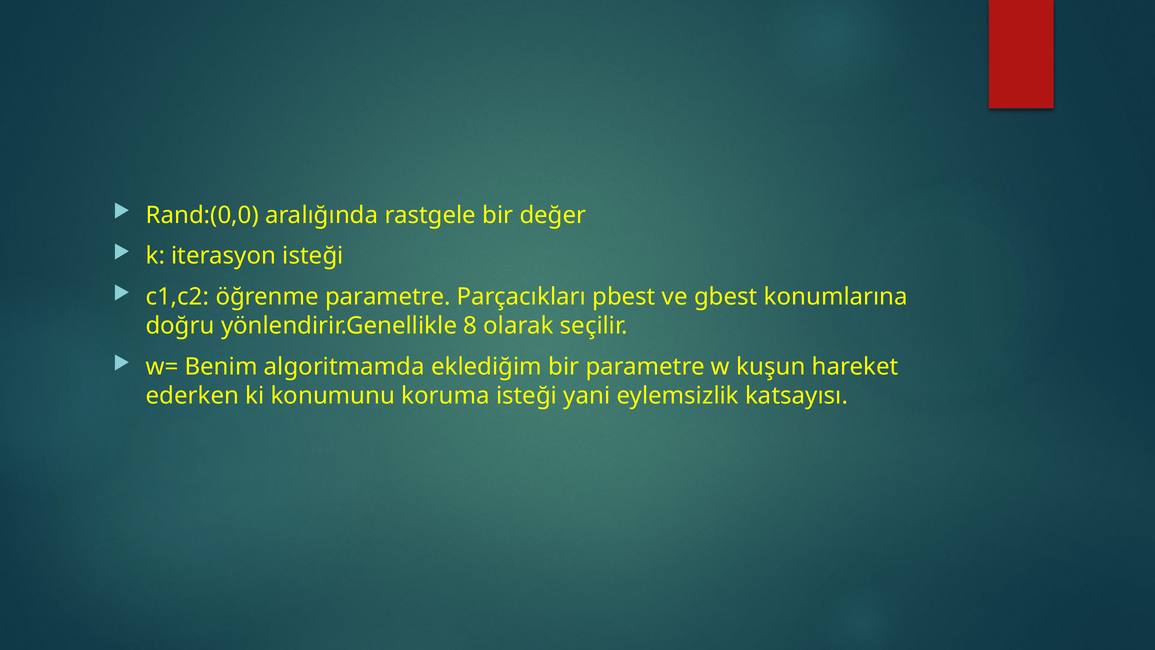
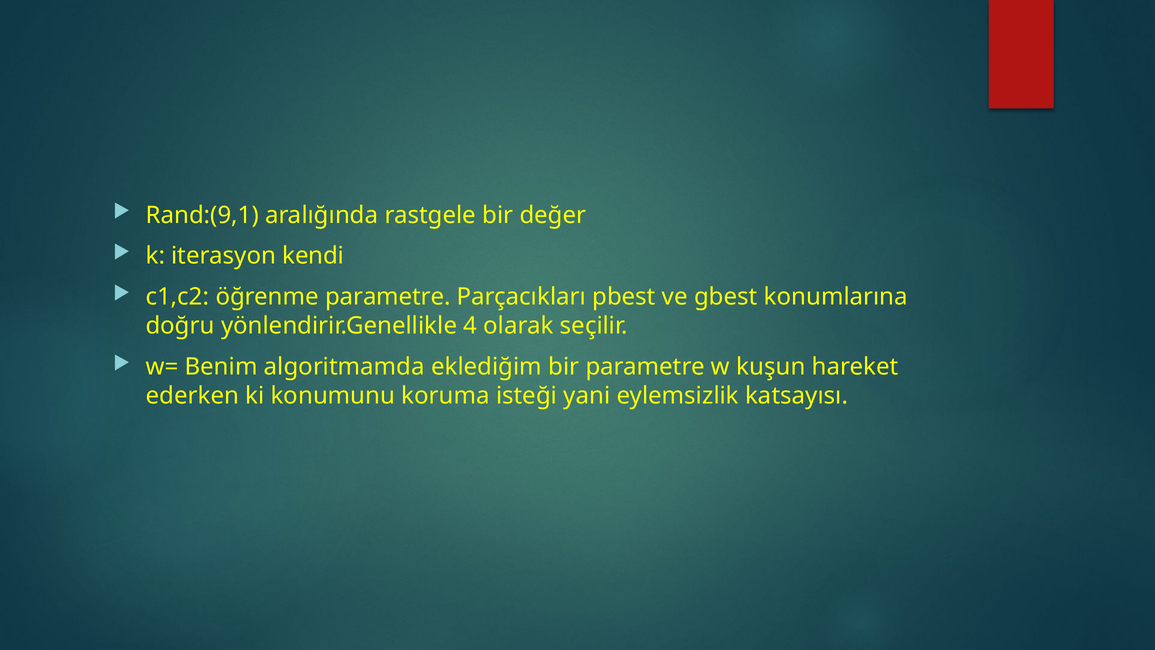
Rand:(0,0: Rand:(0,0 -> Rand:(9,1 (202, 215)
iterasyon isteği: isteği -> kendi (313, 256)
8: 8 -> 4 (470, 326)
